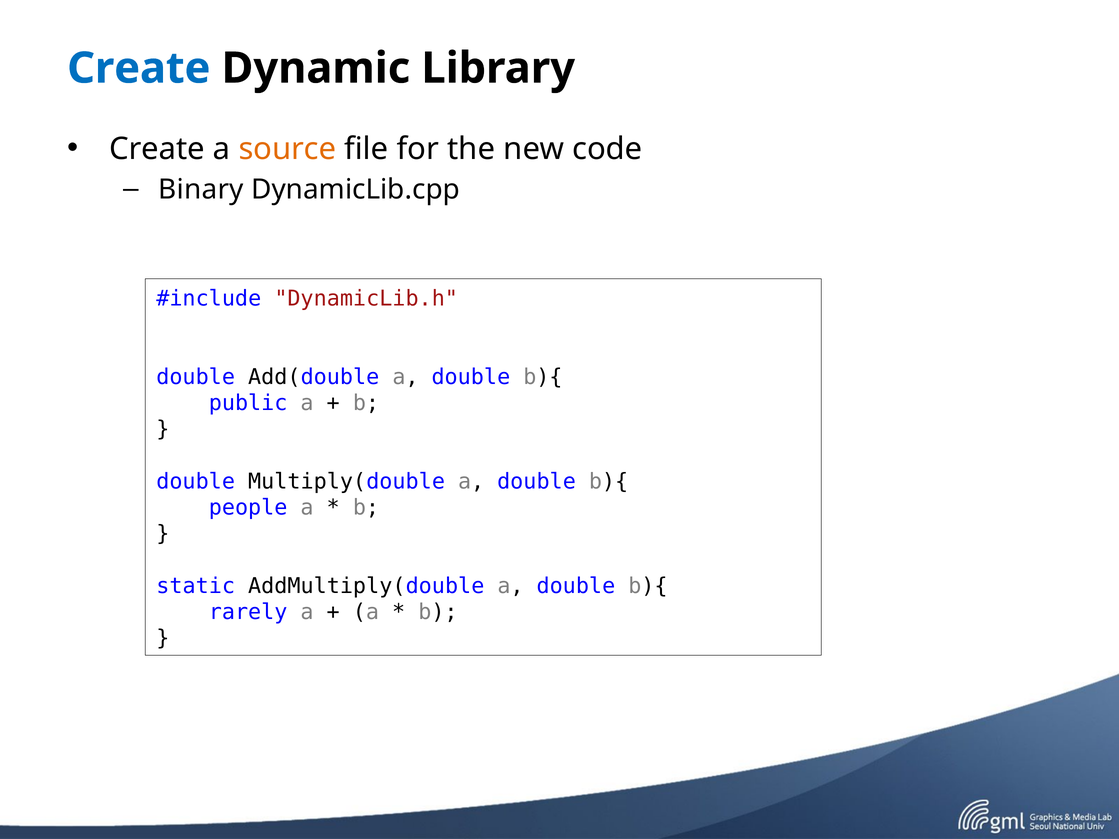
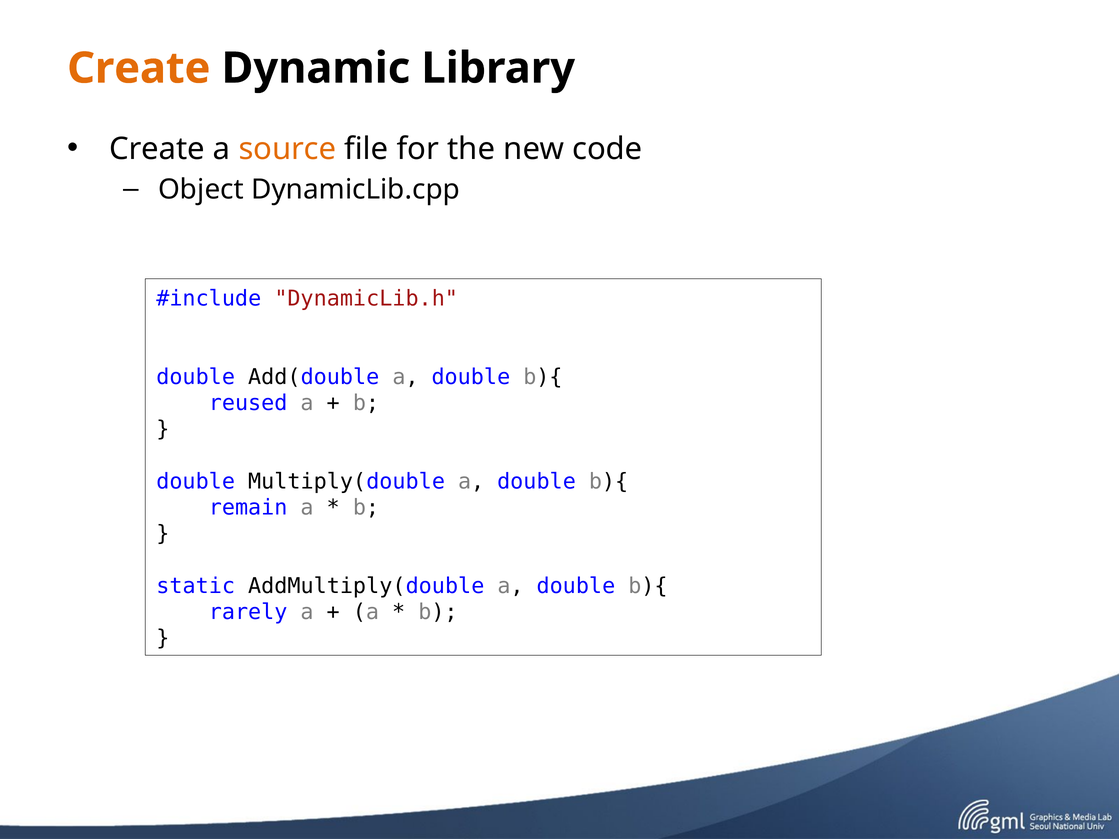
Create colour: blue -> orange (139, 68)
Binary: Binary -> Object (201, 190)
public: public -> reused (248, 403)
people: people -> remain (248, 508)
